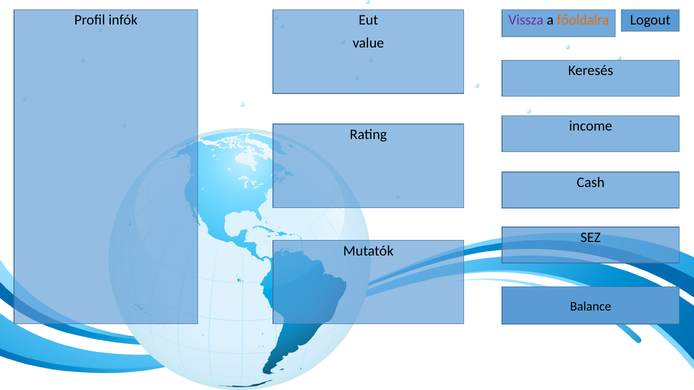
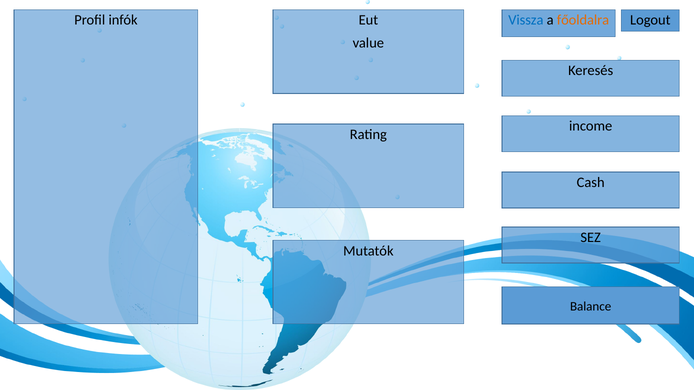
Vissza colour: purple -> blue (526, 20)
